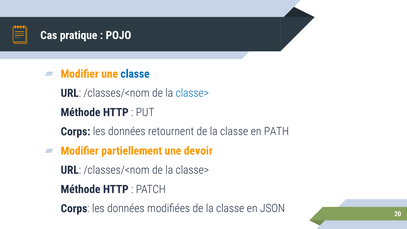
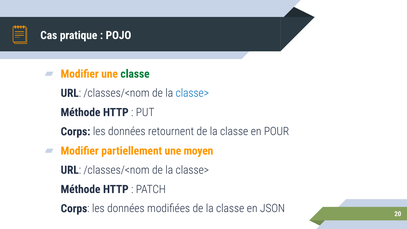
classe colour: blue -> green (135, 74)
PATH: PATH -> POUR (277, 132)
devoir: devoir -> moyen (198, 151)
